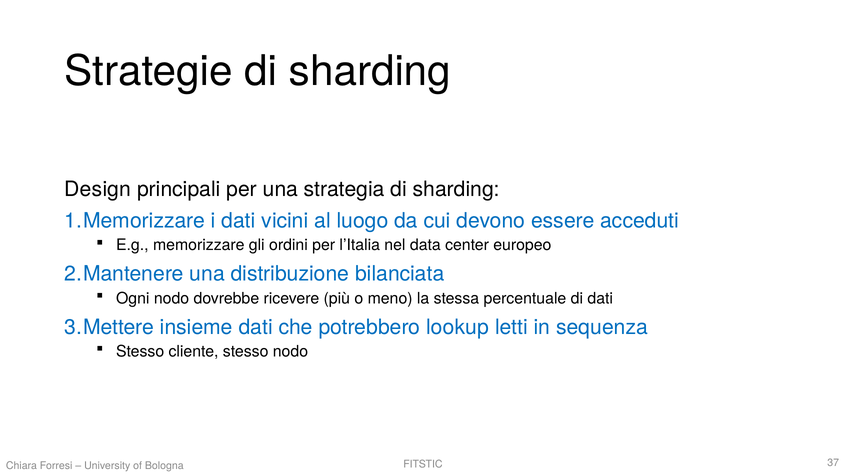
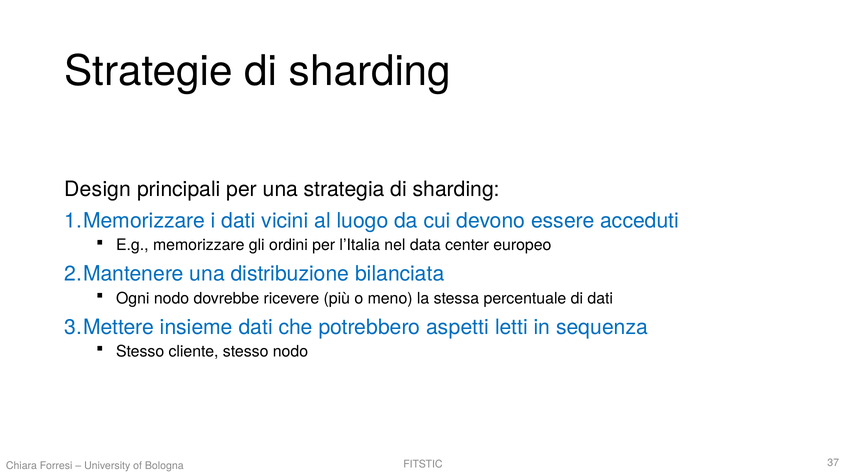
lookup: lookup -> aspetti (458, 327)
